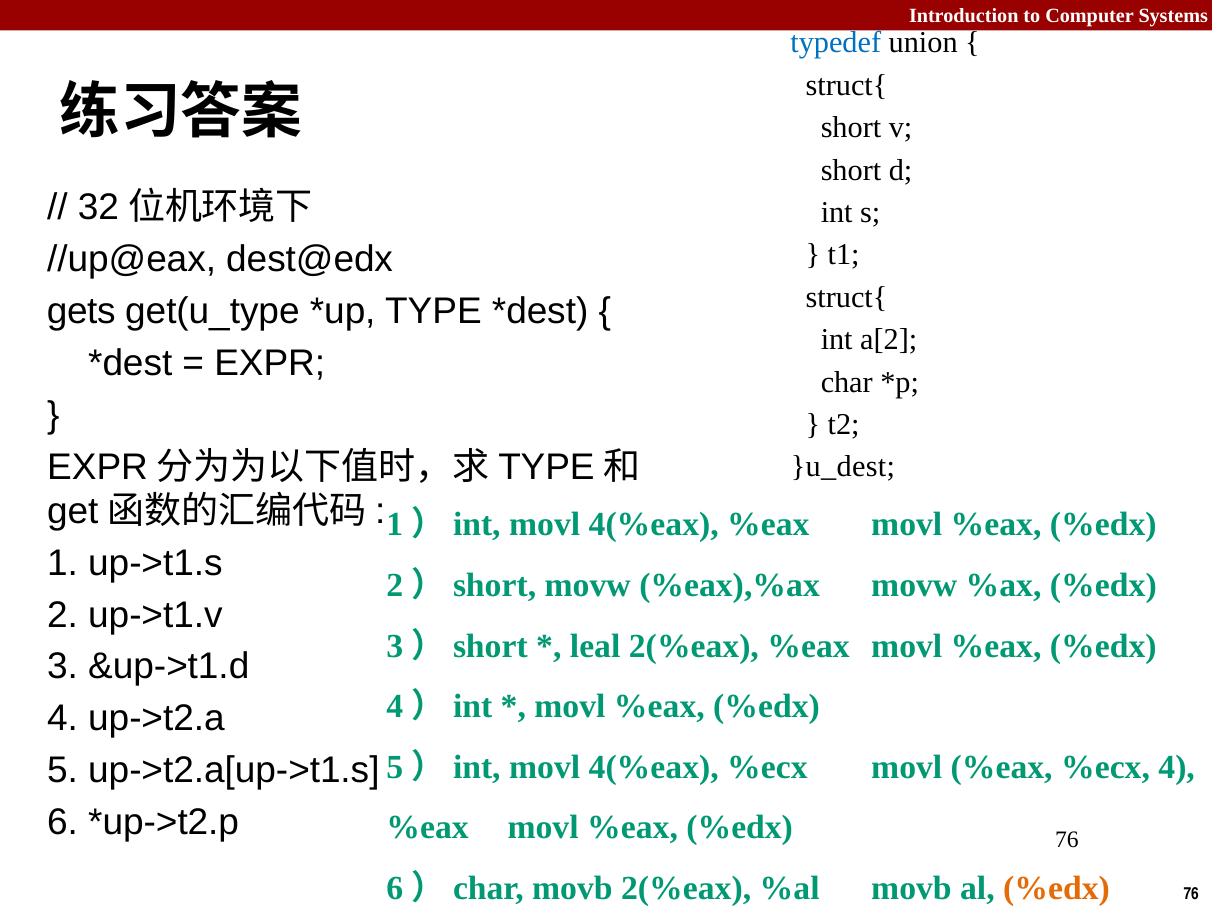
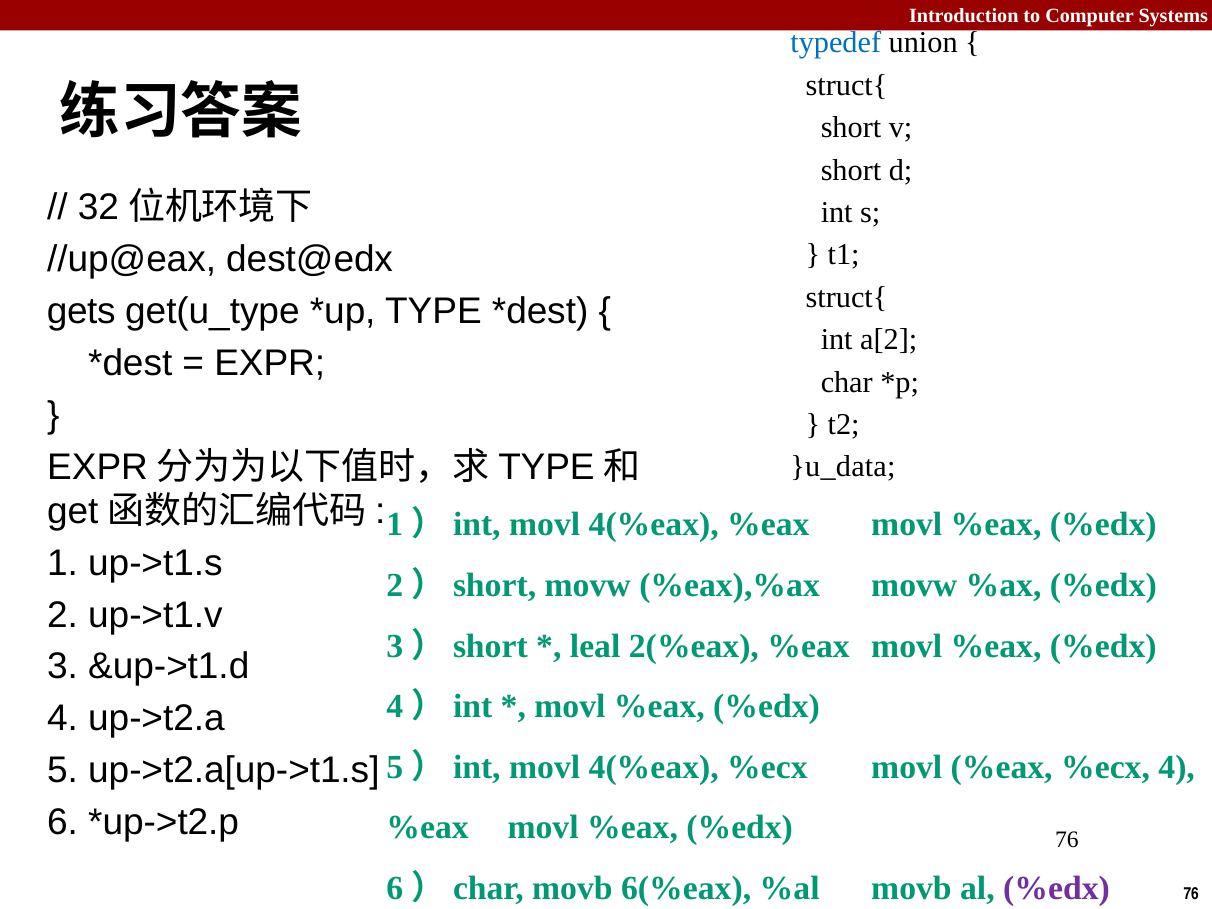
}u_dest: }u_dest -> }u_data (843, 467)
movb 2(%eax: 2(%eax -> 6(%eax (686, 888)
%edx colour: orange -> purple (1057, 888)
